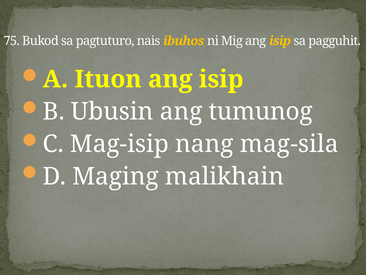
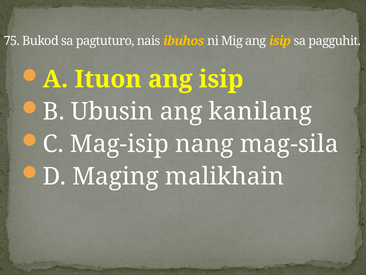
tumunog: tumunog -> kanilang (260, 111)
